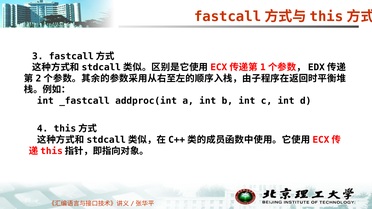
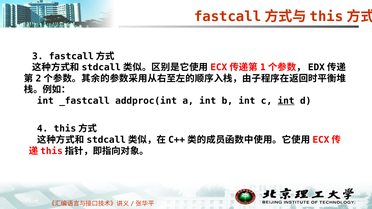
int underline: none -> present (286, 101)
